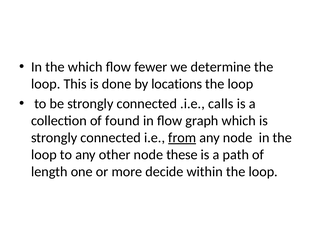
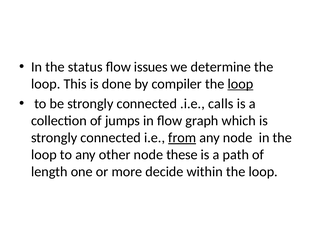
the which: which -> status (85, 67)
fewer: fewer -> issues (151, 67)
locations: locations -> compiler (177, 84)
loop underline: none -> present (240, 84)
found: found -> jumps (123, 121)
